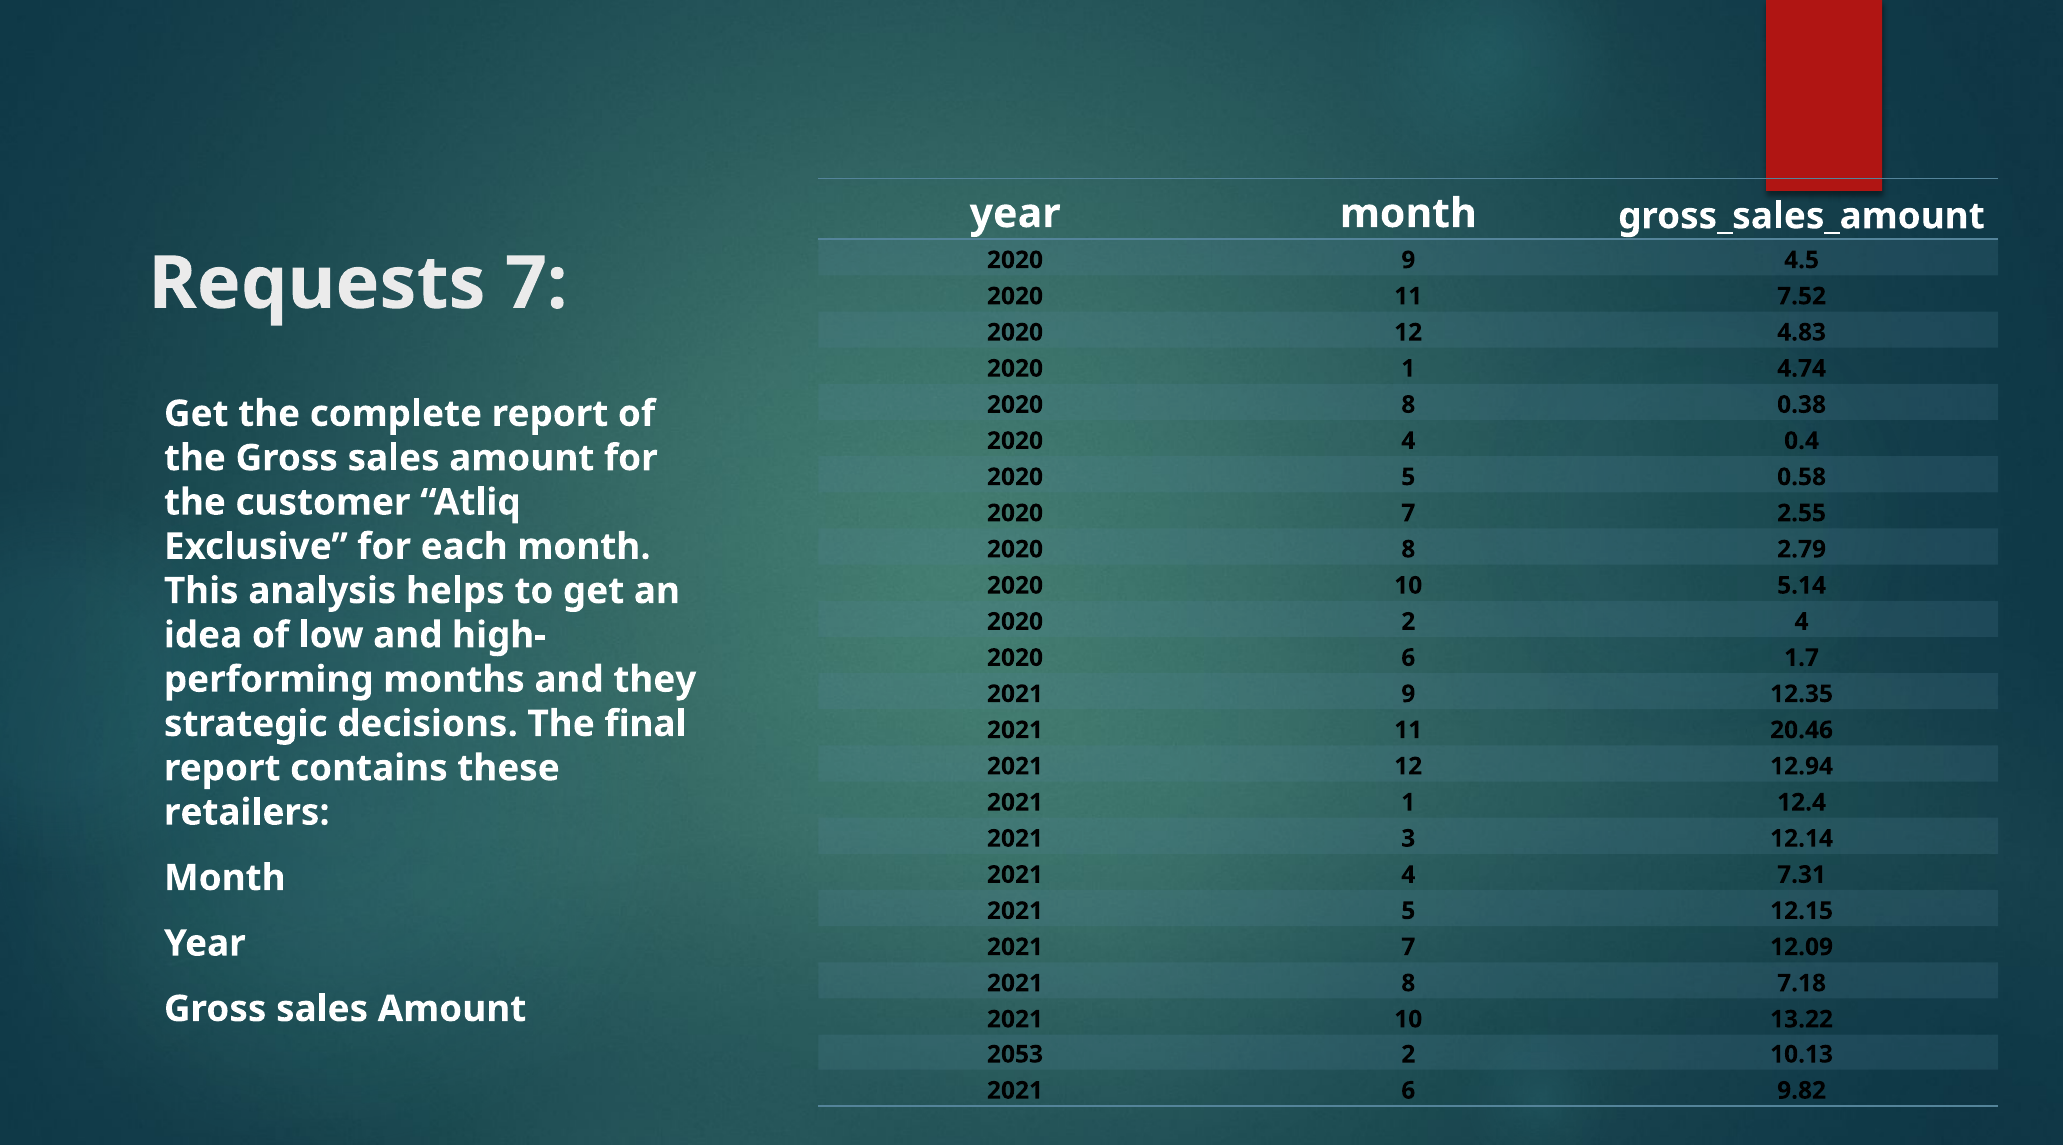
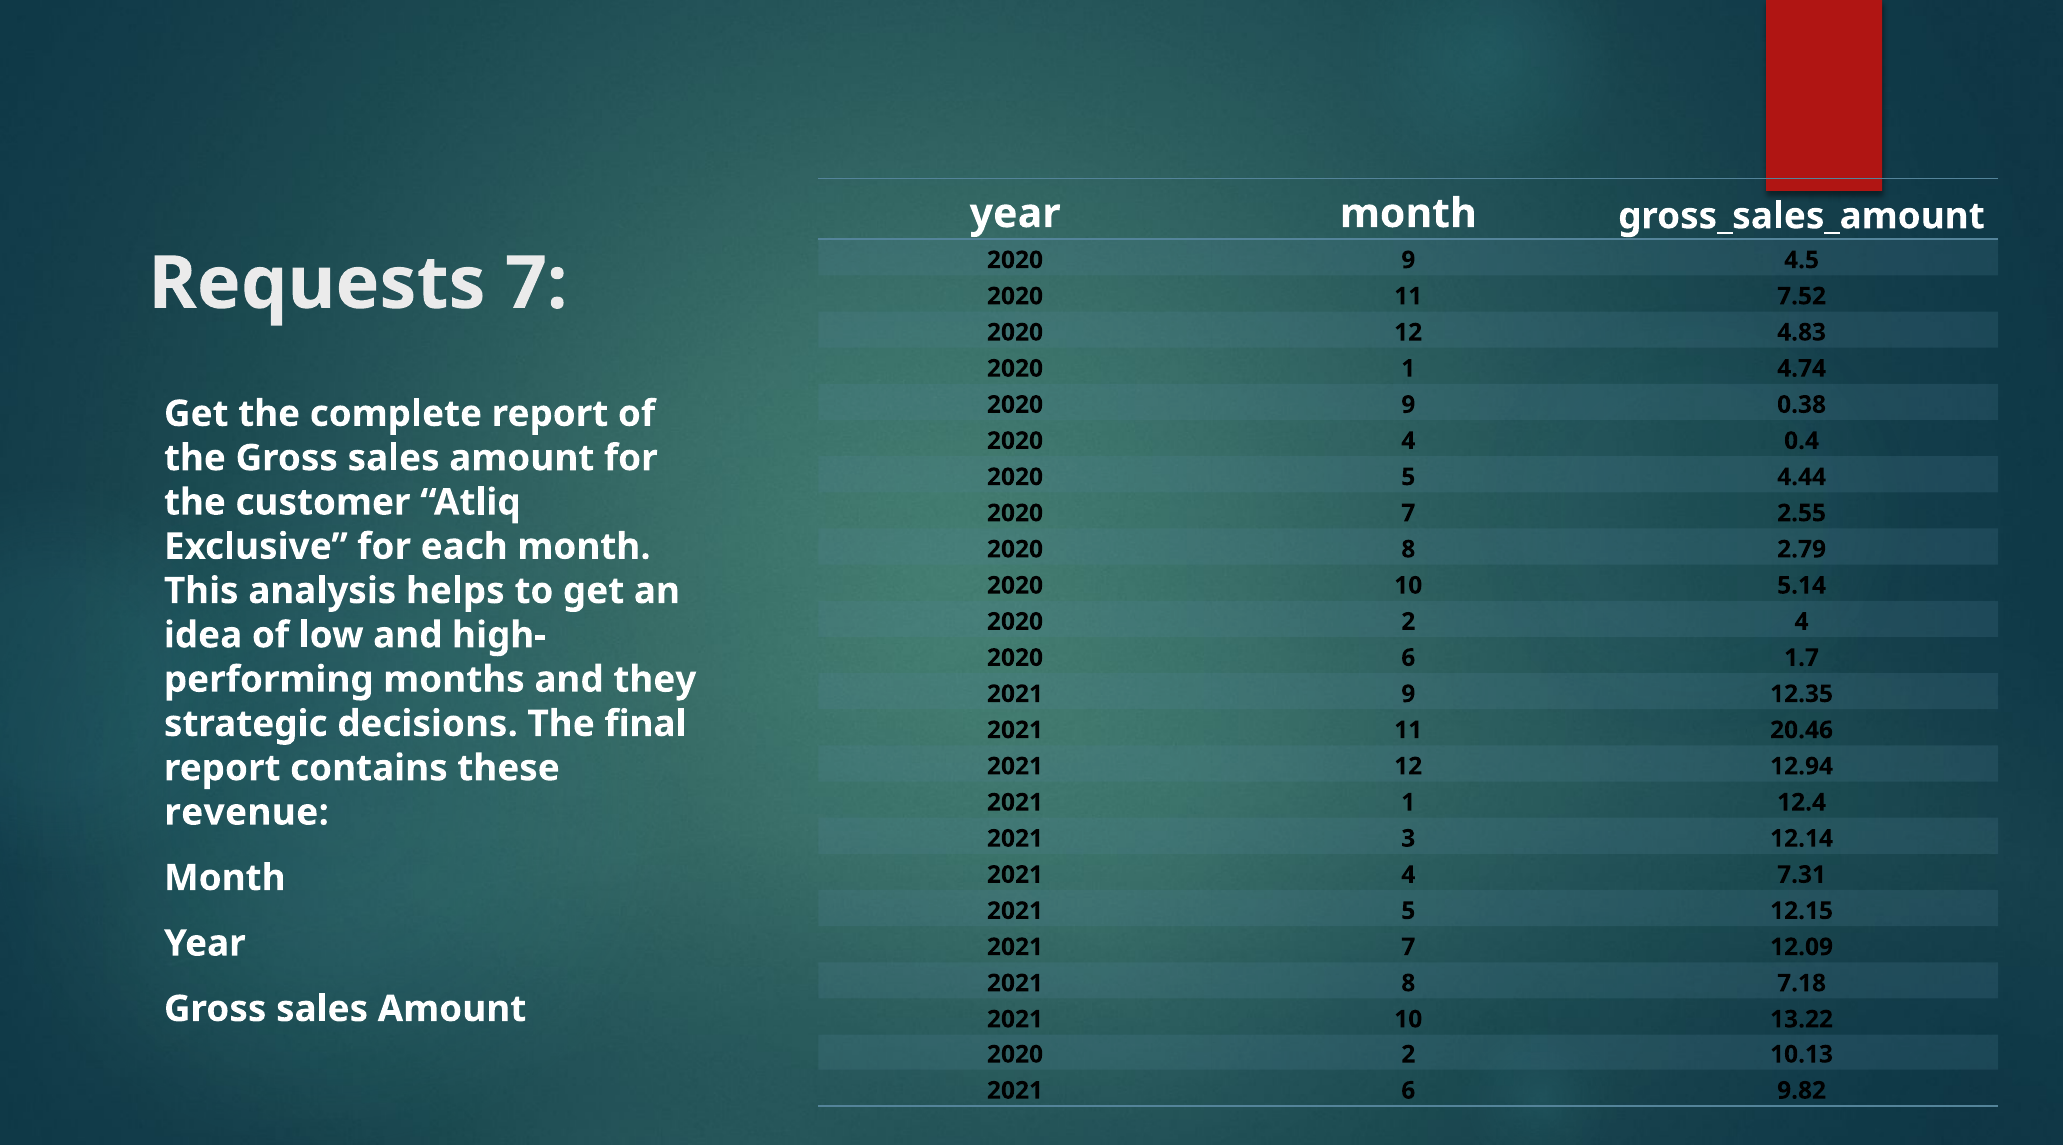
8: 8 -> 9 (1408, 405)
0.58: 0.58 -> 4.44 (1802, 477)
retailers: retailers -> revenue (247, 812)
2053: 2053 -> 2020 (1015, 1054)
